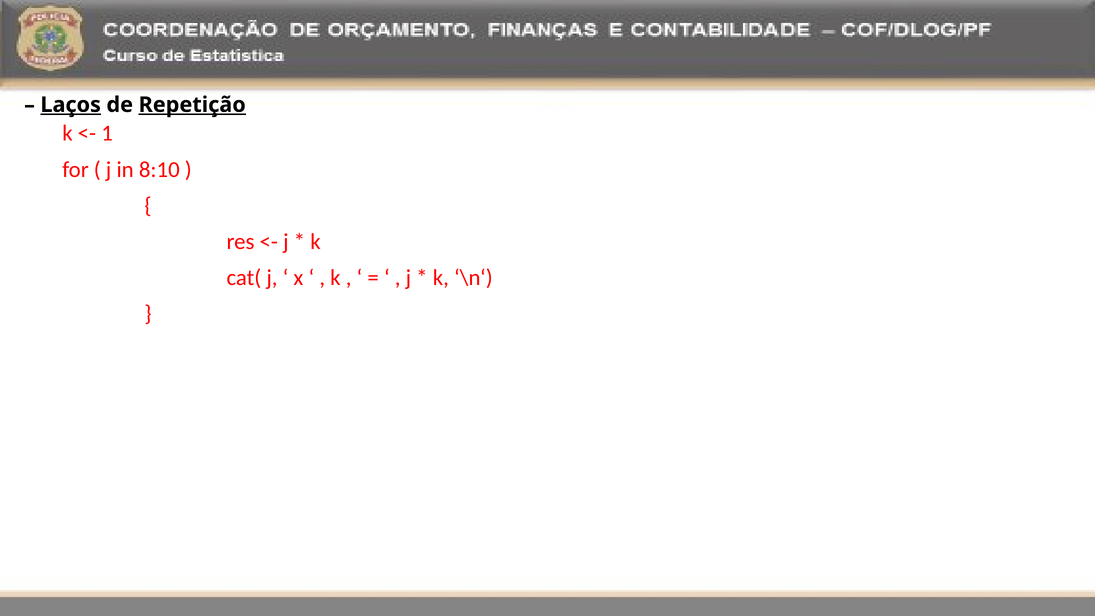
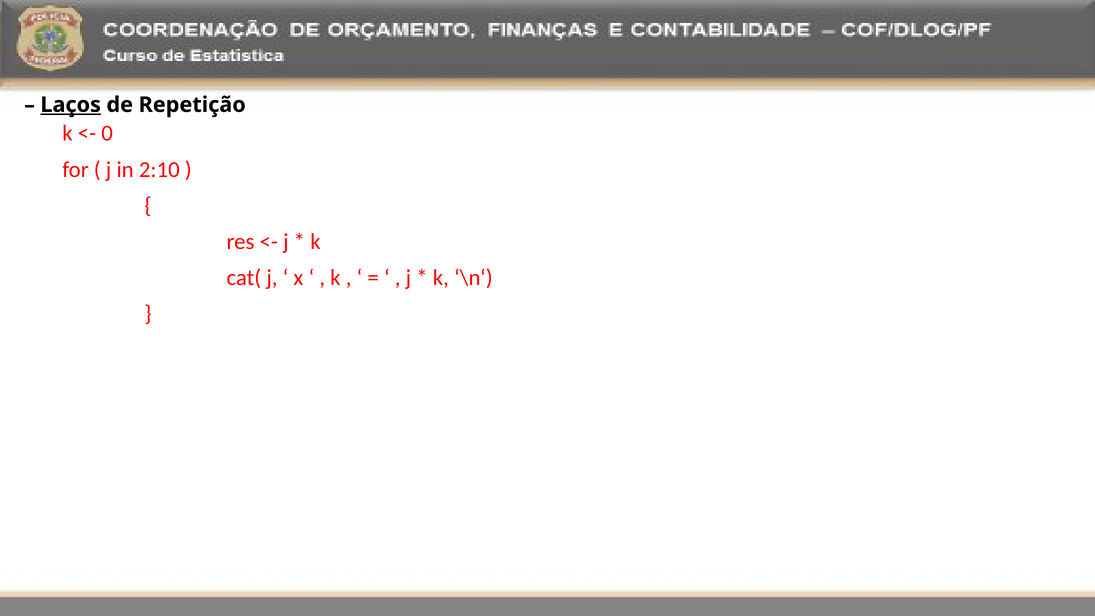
Repetição underline: present -> none (192, 105)
1: 1 -> 0 (107, 133)
8:10: 8:10 -> 2:10 (159, 169)
